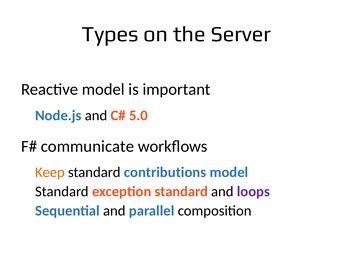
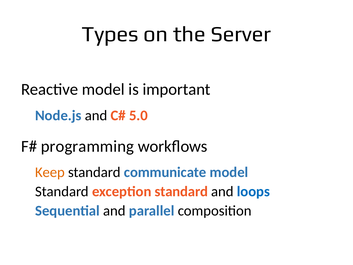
communicate: communicate -> programming (87, 146)
contributions: contributions -> communicate (165, 172)
loops colour: purple -> blue (253, 191)
